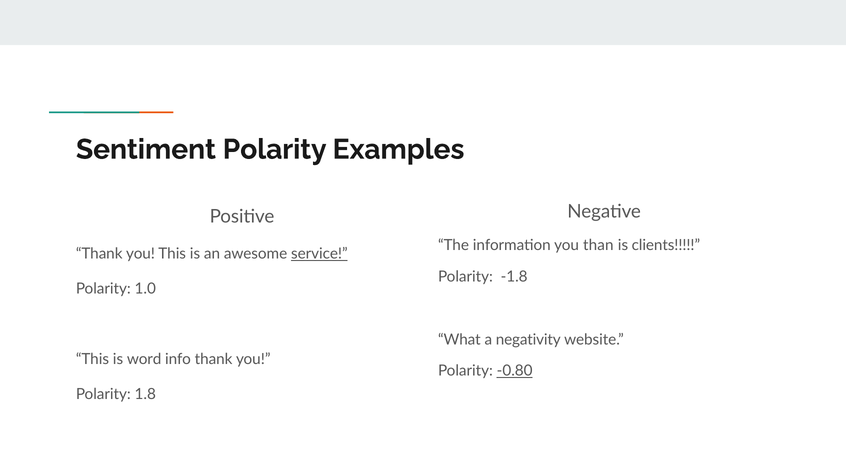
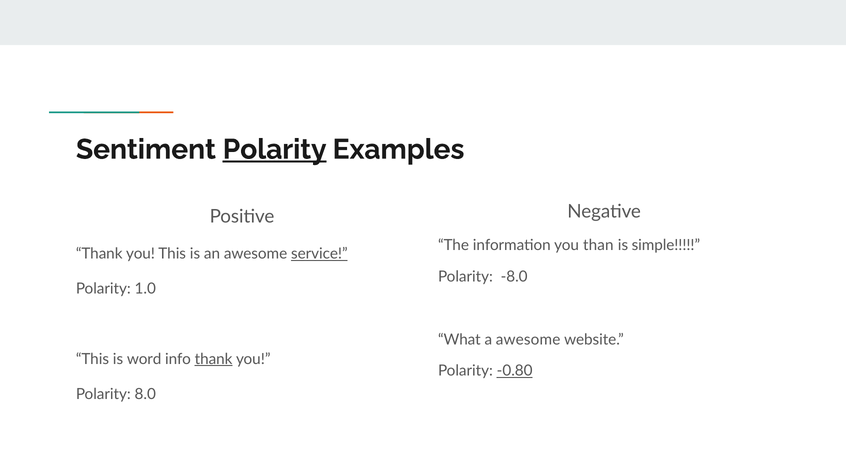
Polarity underline: none -> present (275, 149)
clients: clients -> simple (666, 245)
-1.8: -1.8 -> -8.0 (514, 277)
a negativity: negativity -> awesome (528, 339)
thank underline: none -> present (214, 359)
1.8: 1.8 -> 8.0 (145, 394)
